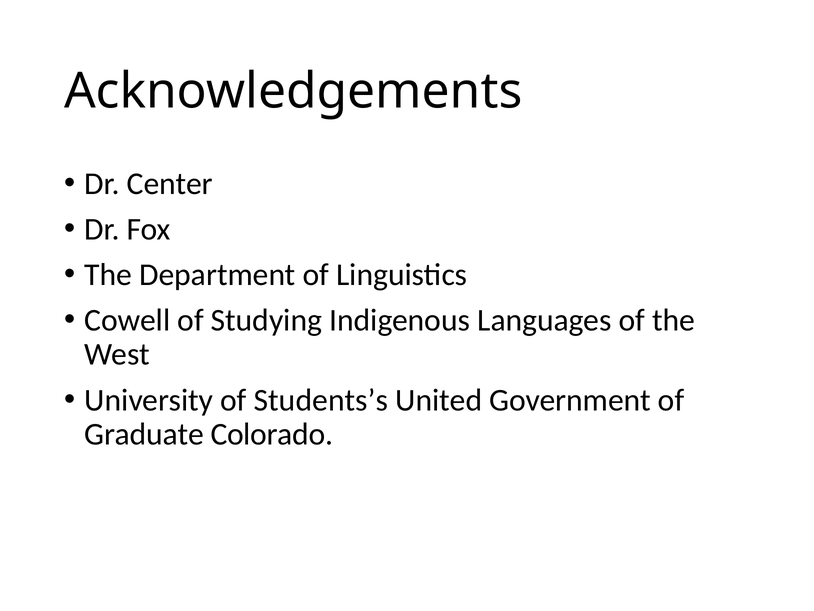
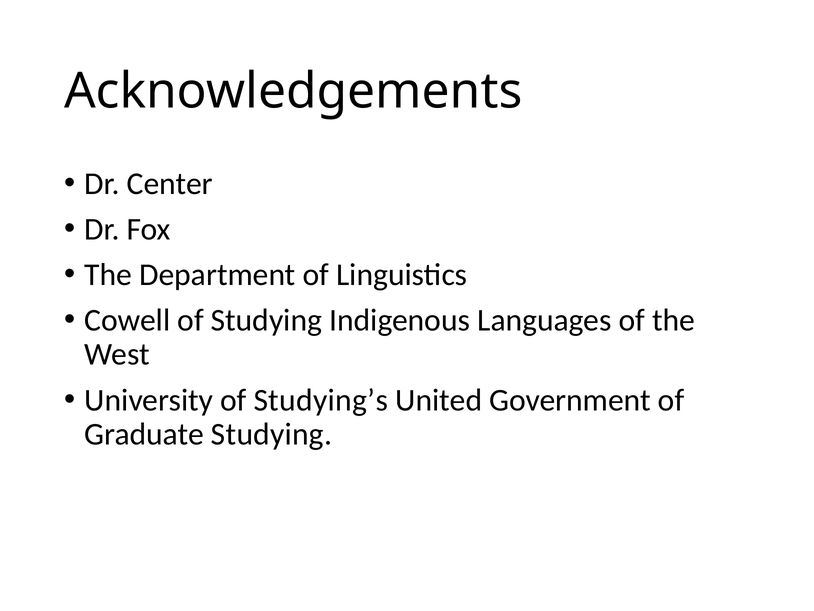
Students’s: Students’s -> Studying’s (321, 400)
Graduate Colorado: Colorado -> Studying (272, 434)
